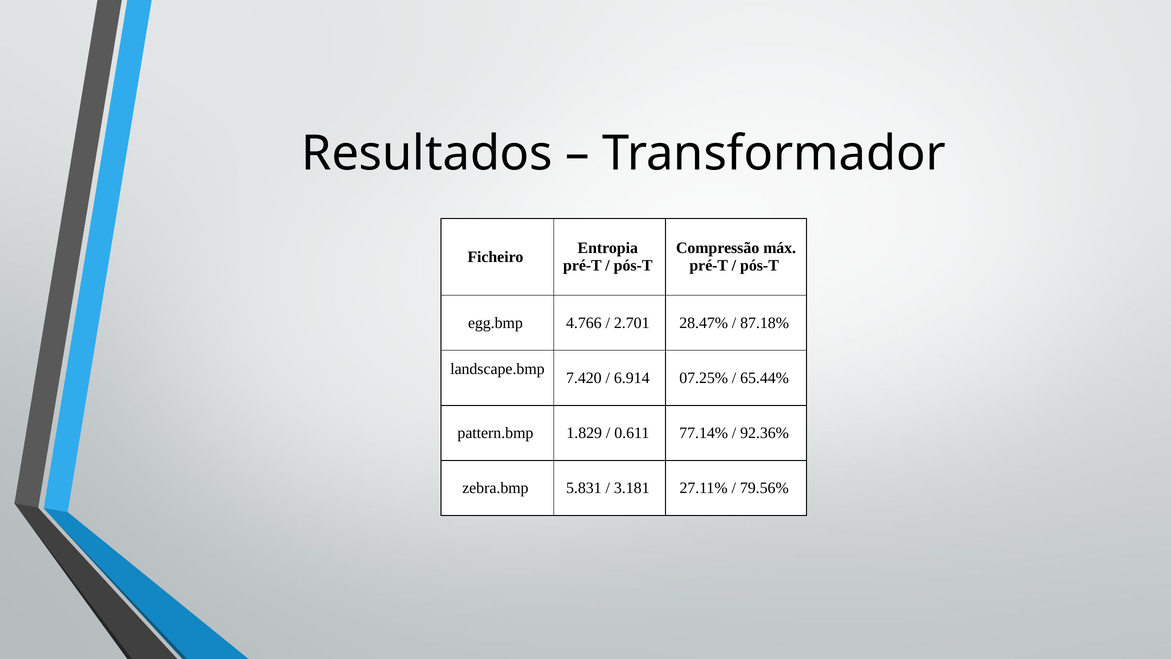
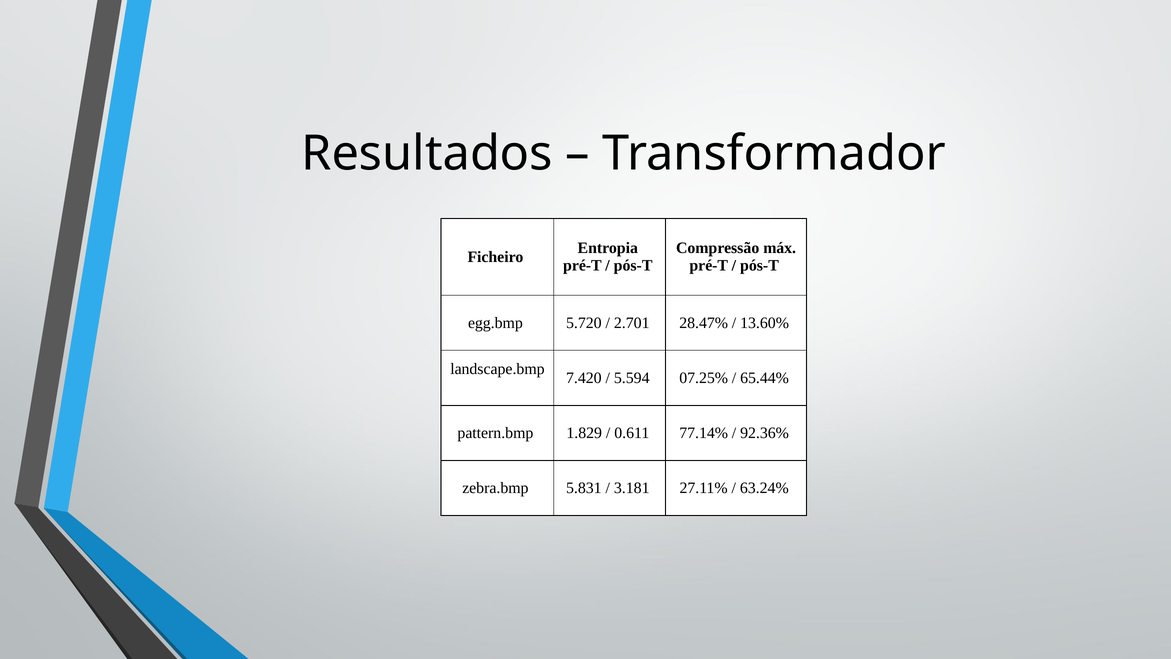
4.766: 4.766 -> 5.720 (584, 323)
87.18%: 87.18% -> 13.60% (765, 323)
6.914: 6.914 -> 5.594 (632, 378)
79.56%: 79.56% -> 63.24% (764, 488)
